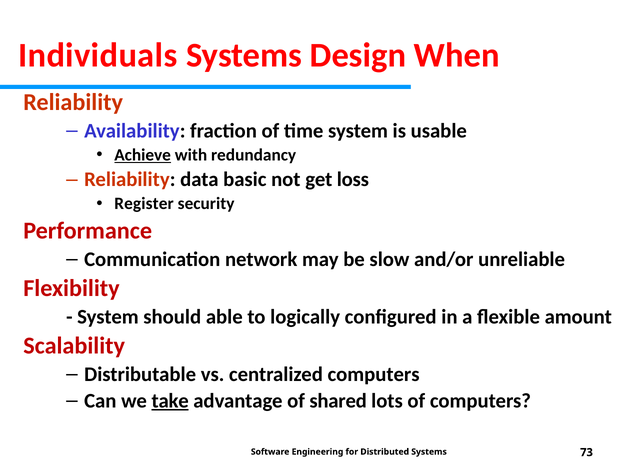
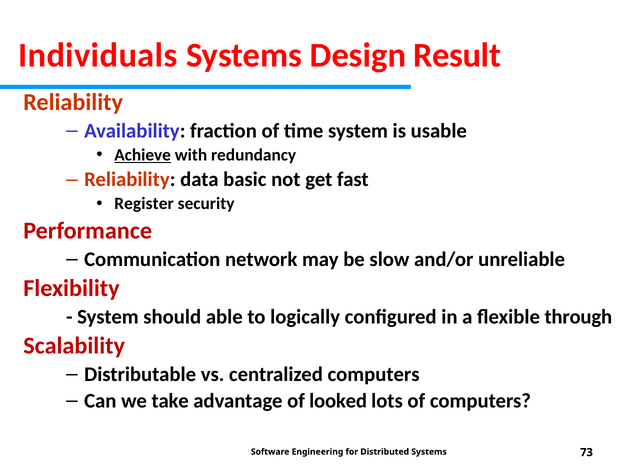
When: When -> Result (457, 55)
loss: loss -> fast (353, 179)
amount: amount -> through (578, 316)
take underline: present -> none (170, 400)
shared: shared -> looked (338, 400)
